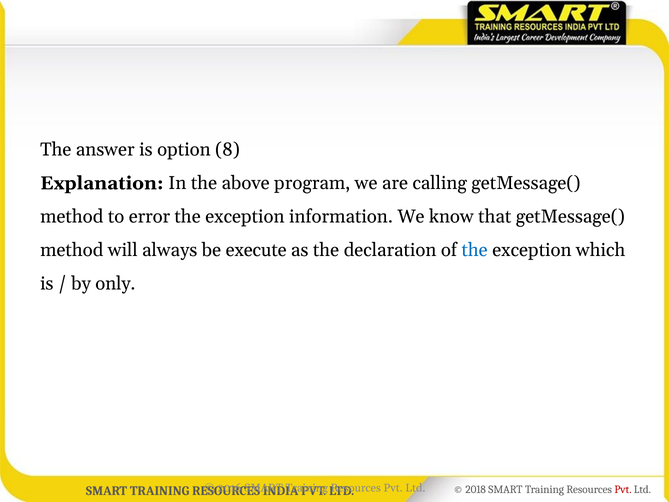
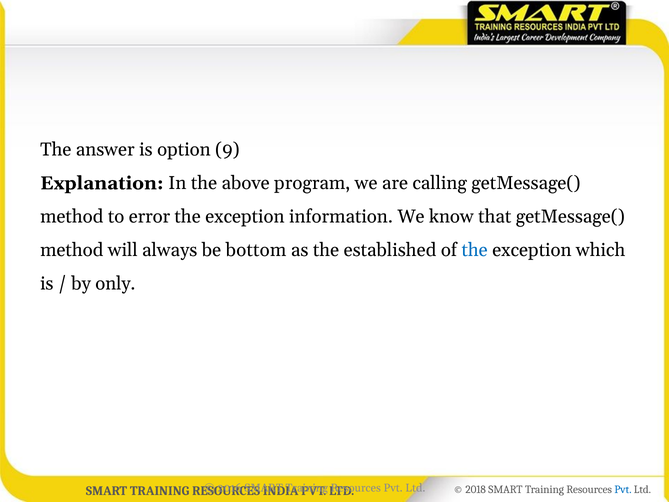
8: 8 -> 9 (227, 150)
execute: execute -> bottom (256, 250)
declaration: declaration -> established (390, 250)
Pvt colour: red -> blue (623, 489)
